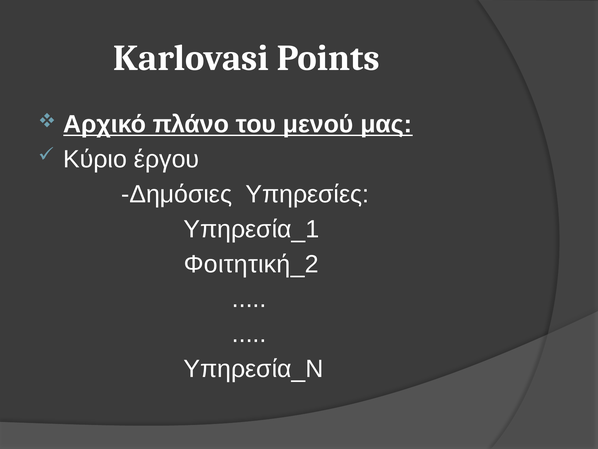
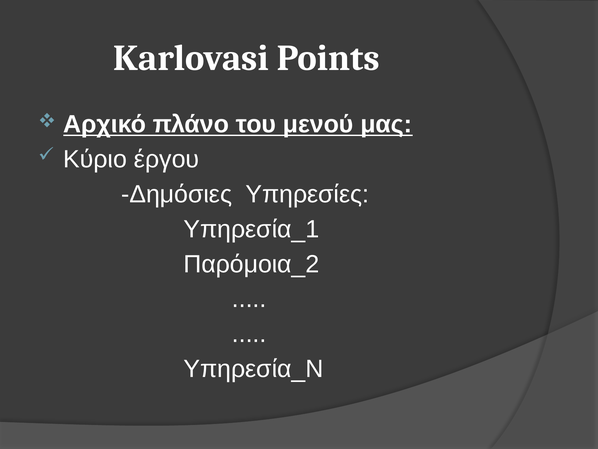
Φοιτητική_2: Φοιτητική_2 -> Παρόμοια_2 (251, 264)
